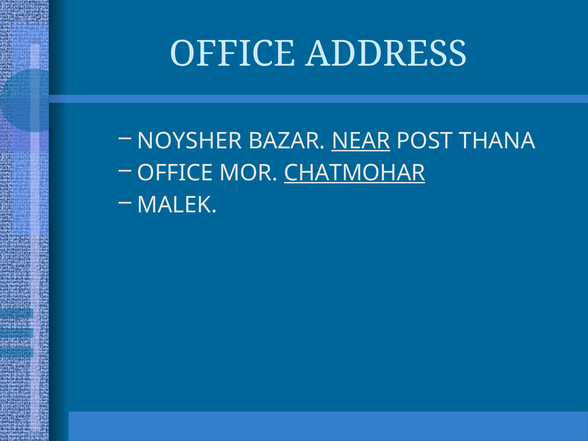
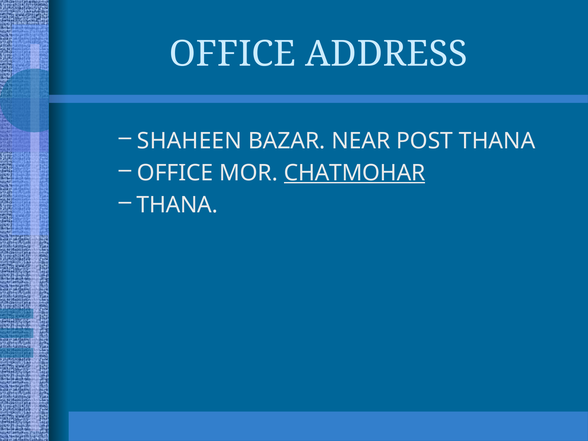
NOYSHER: NOYSHER -> SHAHEEN (189, 141)
NEAR underline: present -> none (361, 141)
MALEK: MALEK -> THANA (177, 205)
